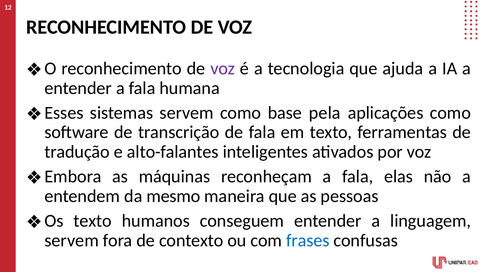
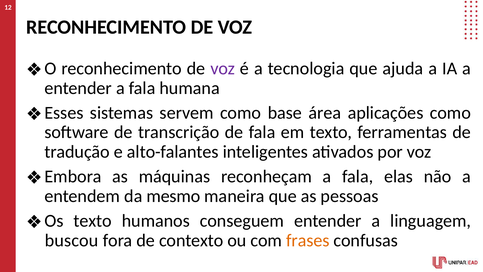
pela: pela -> área (325, 113)
servem: servem -> buscou (72, 240)
frases colour: blue -> orange (308, 240)
